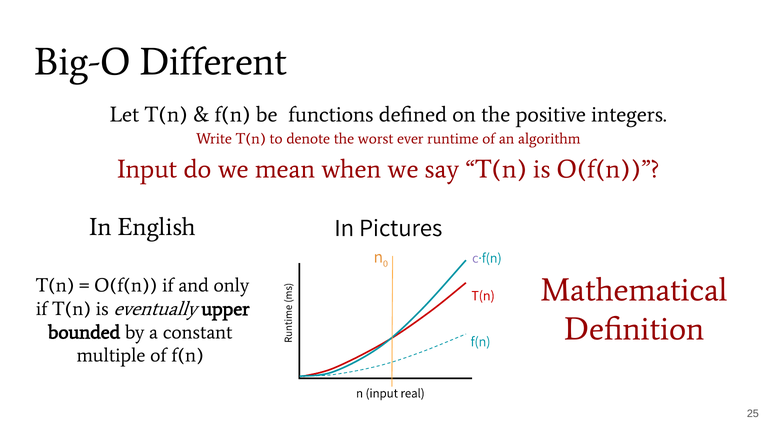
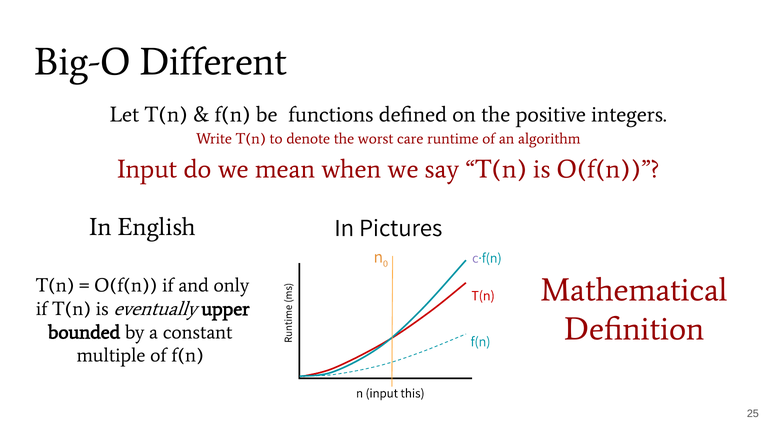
ever: ever -> care (410, 139)
real: real -> this (412, 393)
